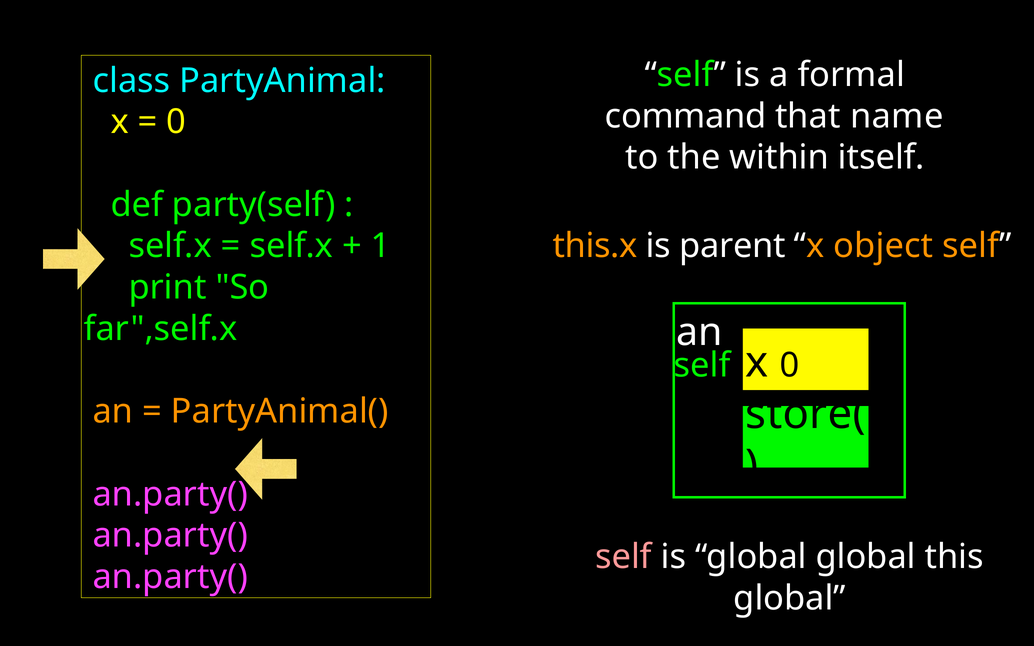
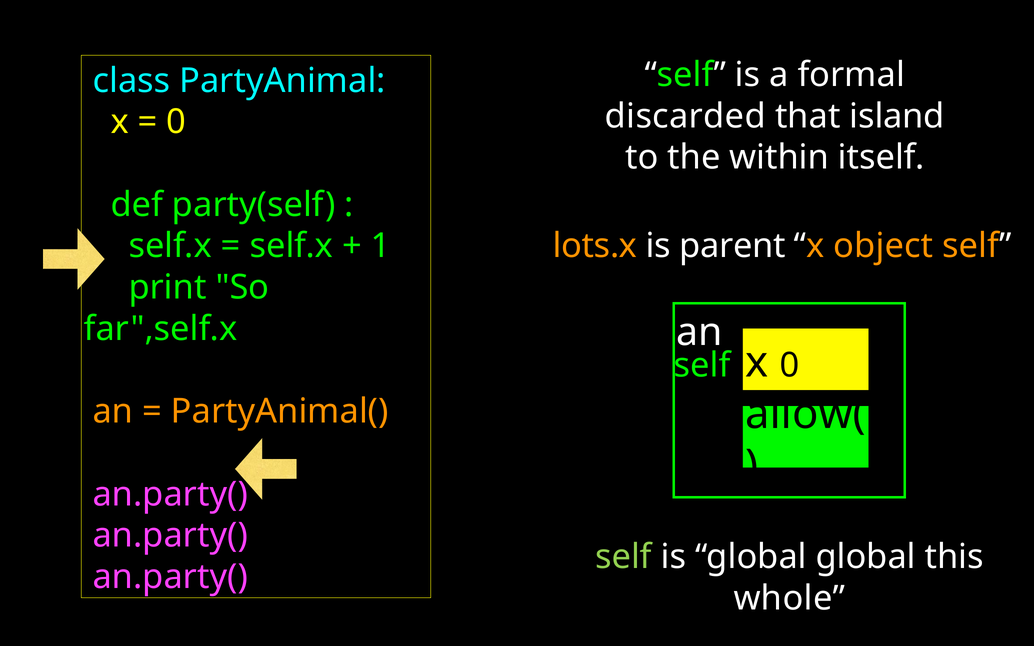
command: command -> discarded (685, 116)
name: name -> island (897, 116)
this.x: this.x -> lots.x (595, 246)
store(: store( -> allow( (806, 414)
self colour: pink -> light green (623, 557)
global: global -> whole (789, 599)
